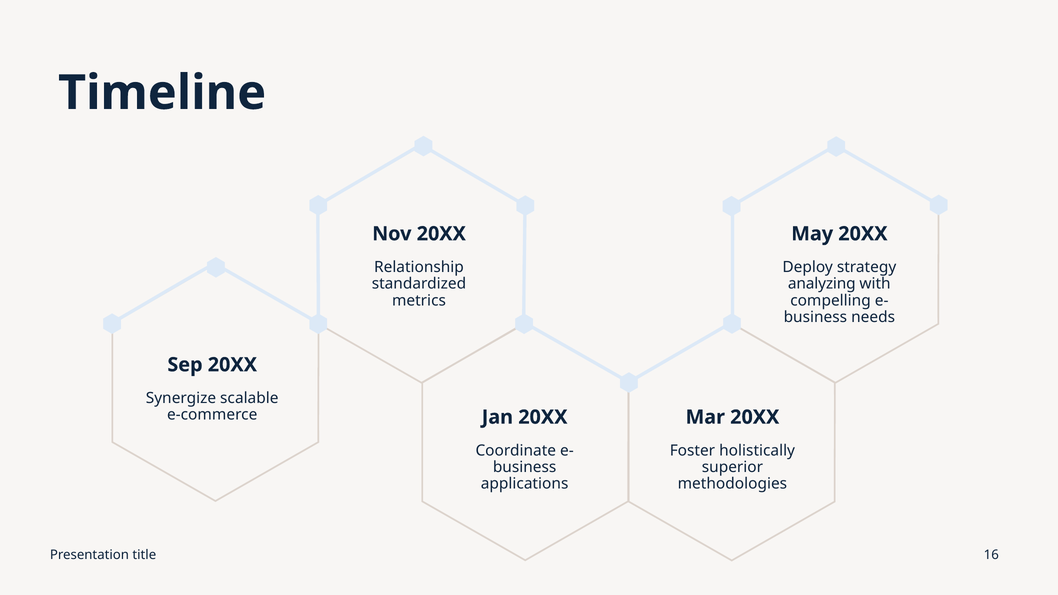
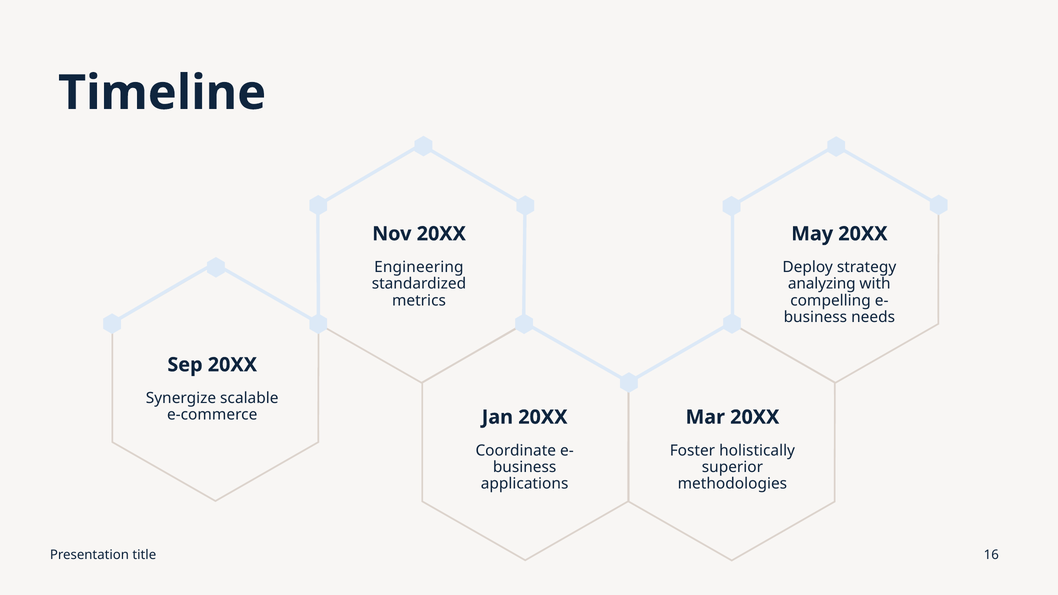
Relationship: Relationship -> Engineering (419, 267)
